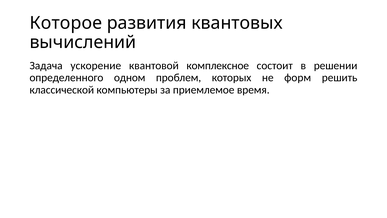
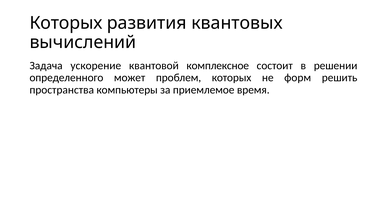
Которое: Которое -> Которых (66, 23)
одном: одном -> может (130, 78)
классической: классической -> пространства (62, 90)
